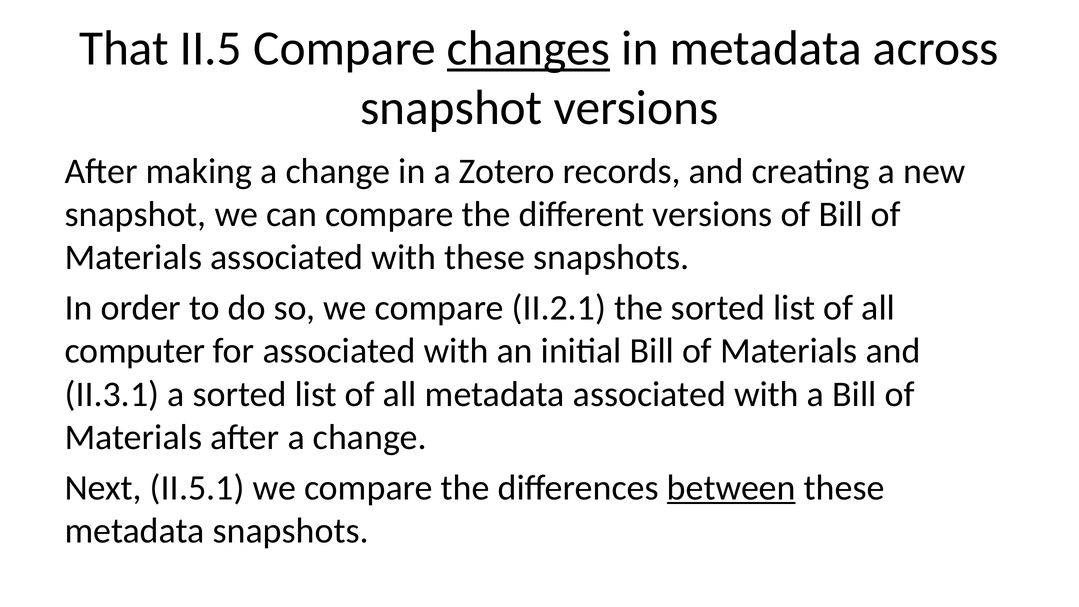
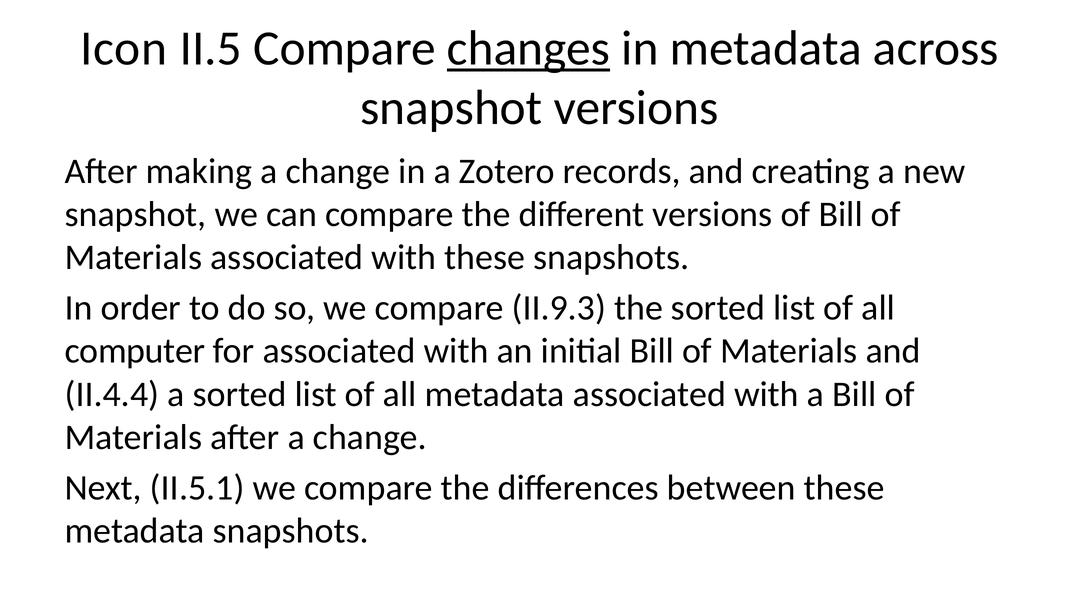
That: That -> Icon (124, 49)
II.2.1: II.2.1 -> II.9.3 (559, 308)
II.3.1: II.3.1 -> II.4.4 (112, 394)
between underline: present -> none (731, 488)
